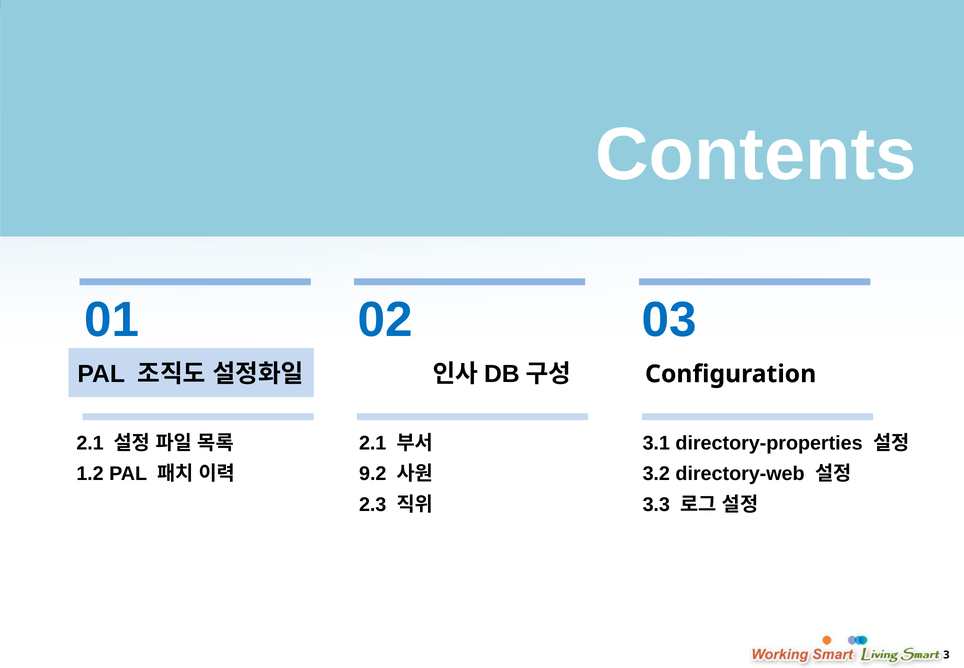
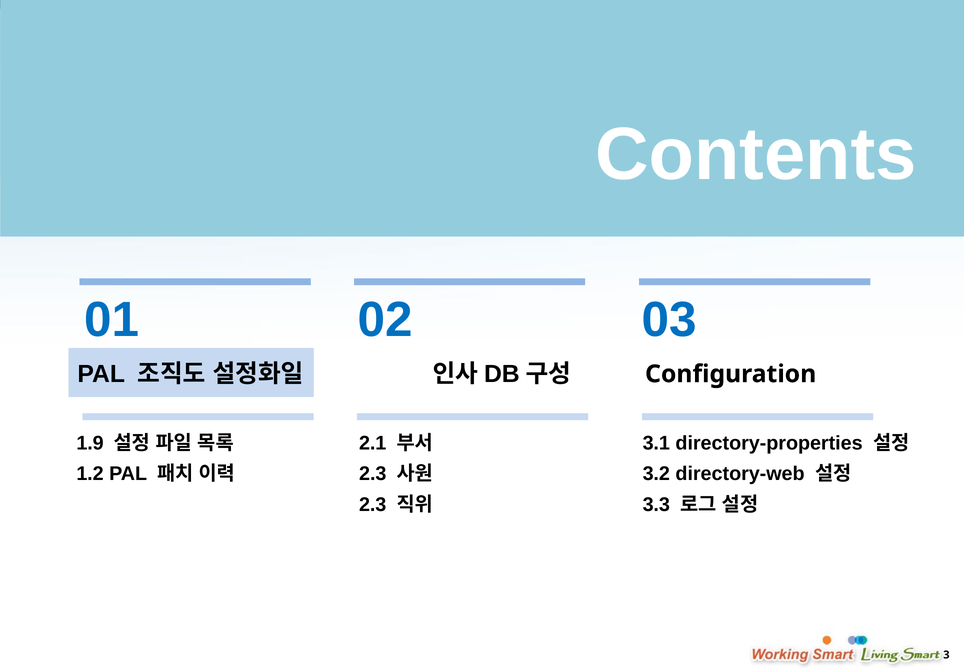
2.1: 2.1 -> 1.9 (90, 443)
9.2: 9.2 -> 2.3 (373, 473)
